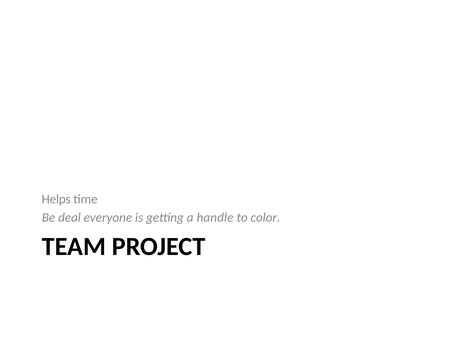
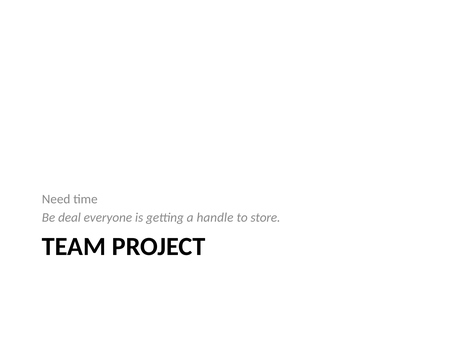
Helps: Helps -> Need (56, 199)
color: color -> store (265, 218)
